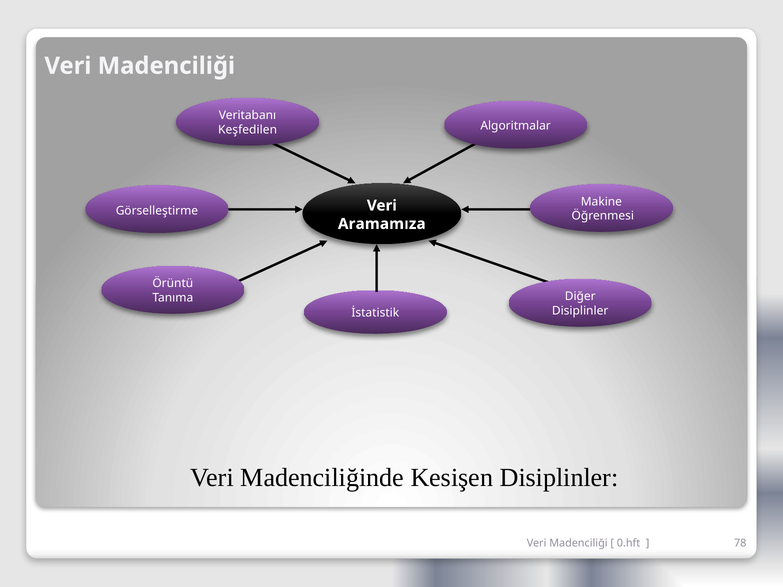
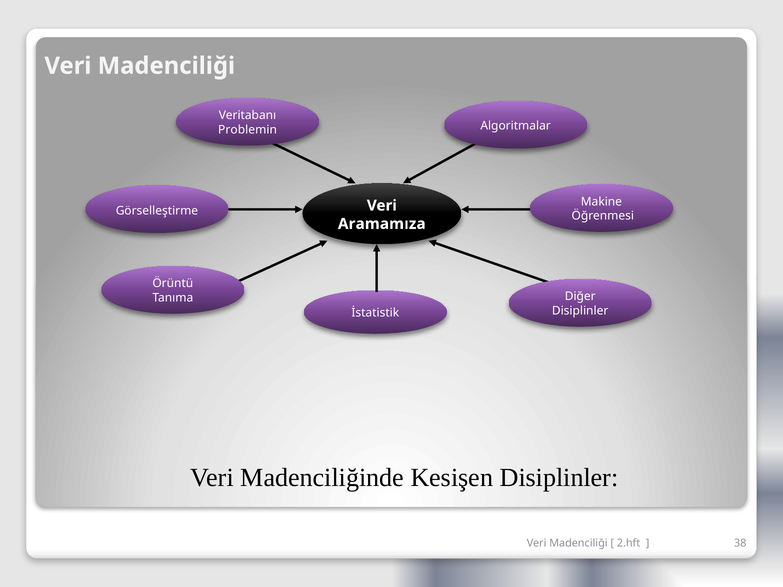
Keşfedilen: Keşfedilen -> Problemin (248, 130)
0.hft: 0.hft -> 2.hft (629, 543)
78: 78 -> 38 (740, 543)
